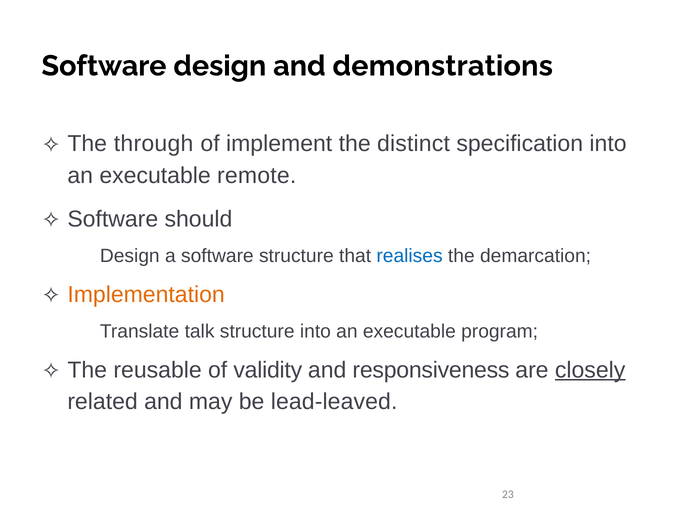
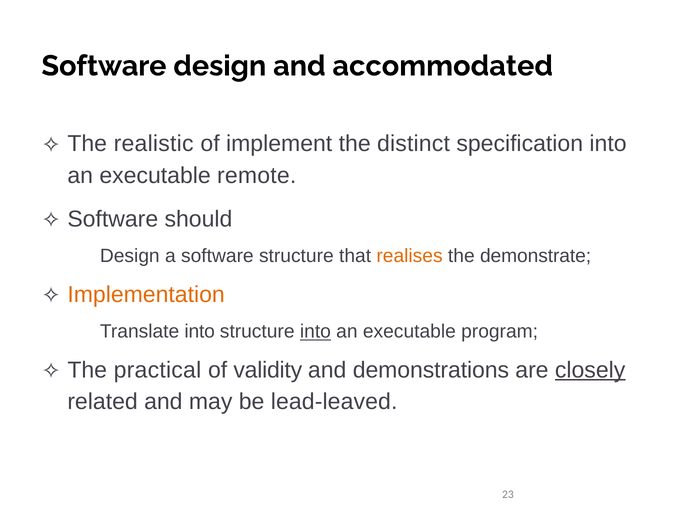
demonstrations: demonstrations -> accommodated (443, 66)
through: through -> realistic (154, 144)
realises colour: blue -> orange (410, 256)
demarcation: demarcation -> demonstrate (536, 256)
talk: talk -> into (200, 332)
into underline: none -> present (315, 332)
reusable: reusable -> practical (157, 370)
responsiveness: responsiveness -> demonstrations (431, 370)
